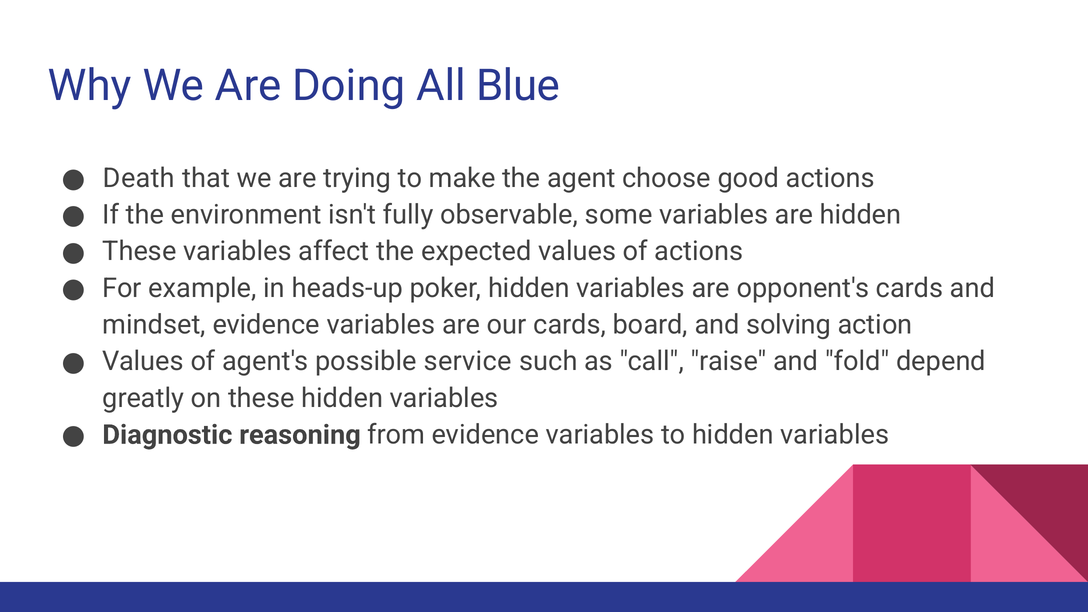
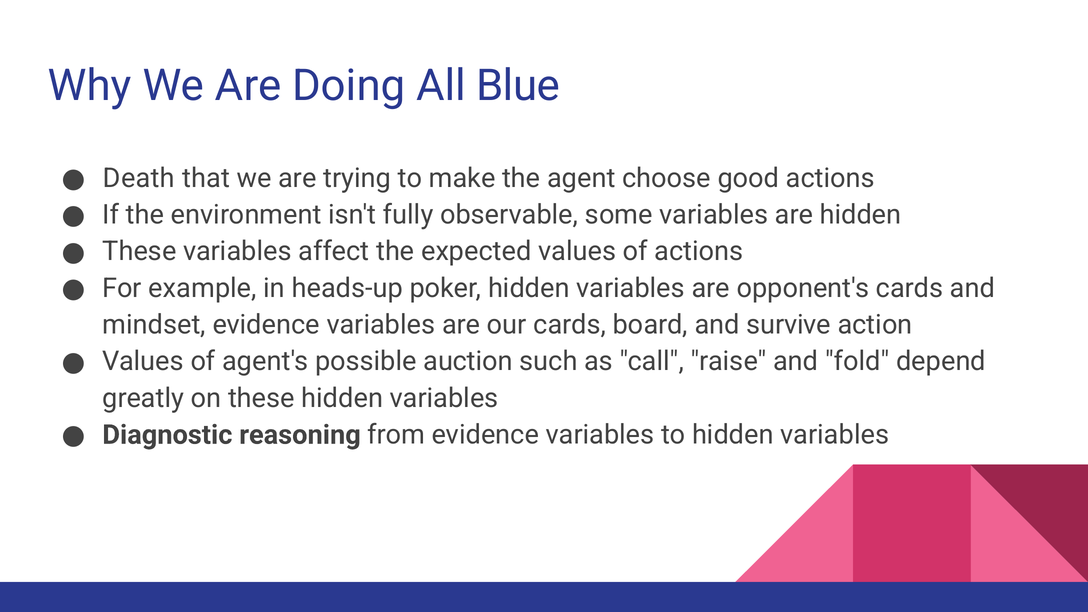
solving: solving -> survive (789, 325)
service: service -> auction (468, 362)
